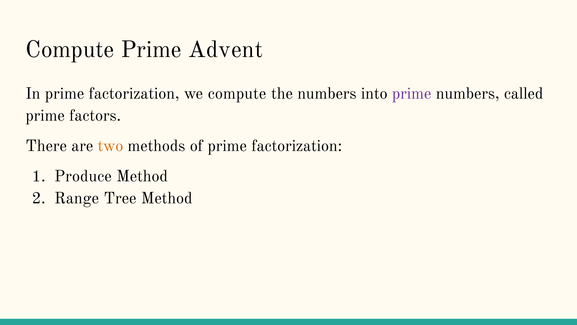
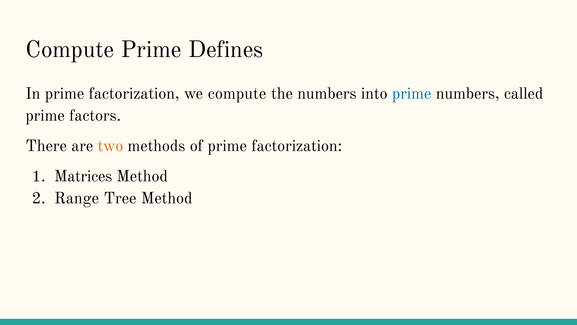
Advent: Advent -> Defines (226, 49)
prime colour: purple -> blue (412, 93)
Produce: Produce -> Matrices (83, 176)
